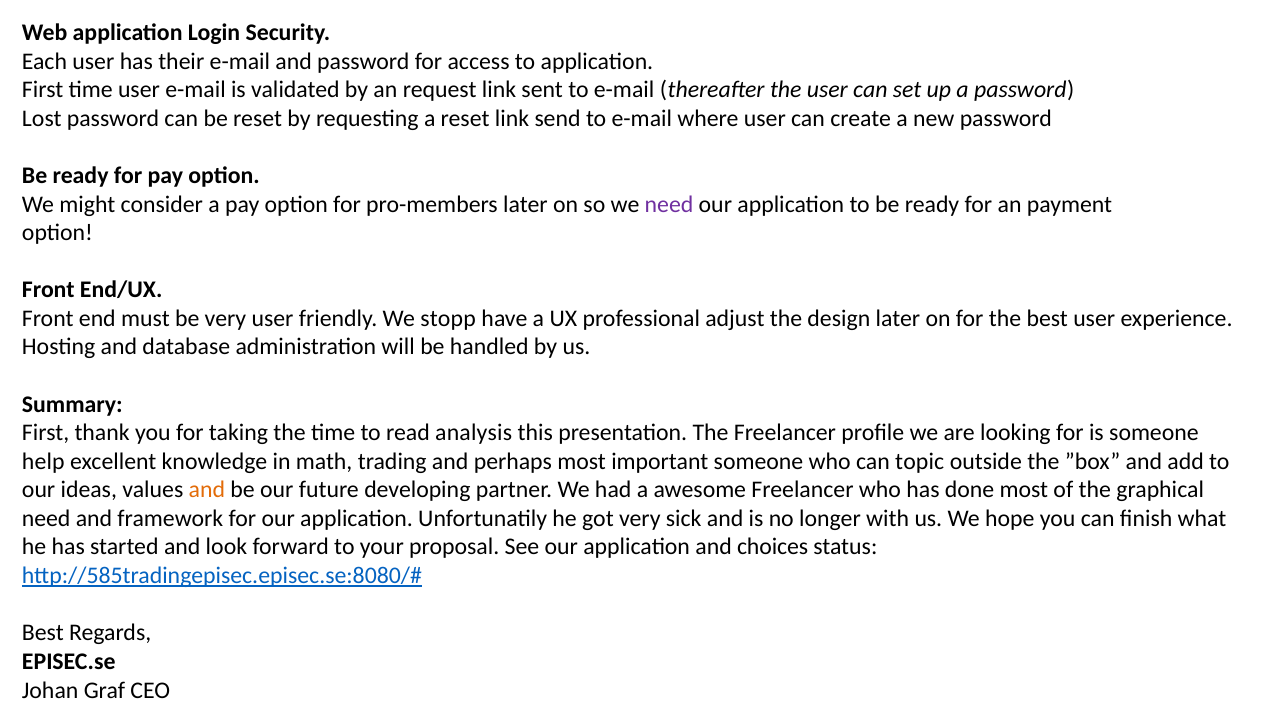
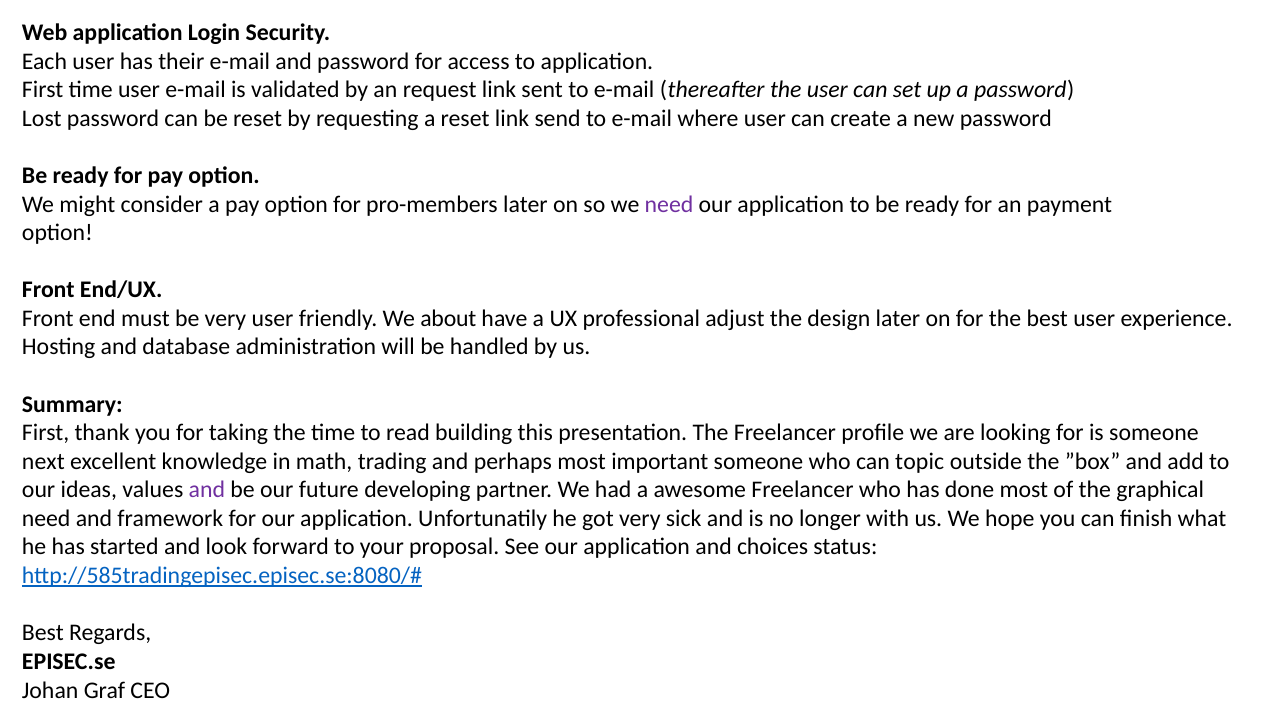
stopp: stopp -> about (448, 319)
analysis: analysis -> building (474, 433)
help: help -> next (43, 462)
and colour: orange -> purple (207, 490)
